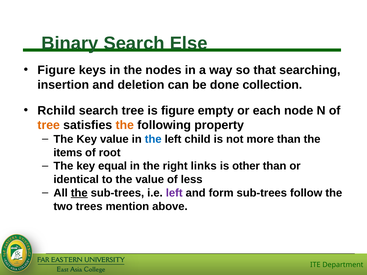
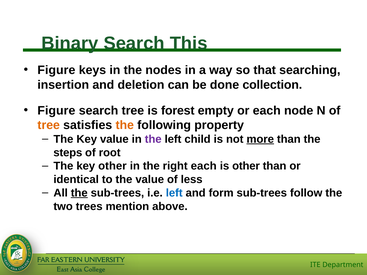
Else: Else -> This (189, 43)
Rchild: Rchild -> Figure (56, 111)
is figure: figure -> forest (178, 111)
the colour: blue -> purple (153, 139)
more underline: none -> present (260, 139)
items: items -> steps (68, 153)
key equal: equal -> other (112, 166)
right links: links -> each (204, 166)
left colour: purple -> blue (174, 193)
